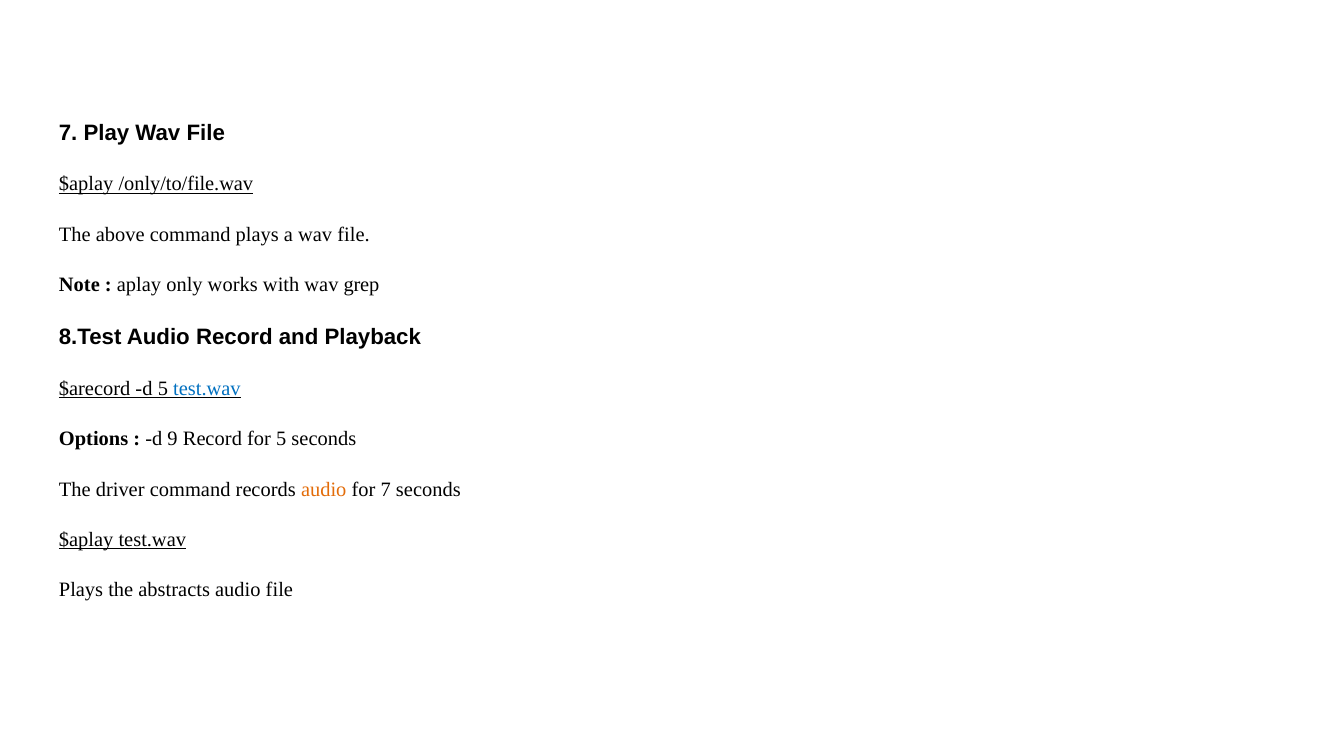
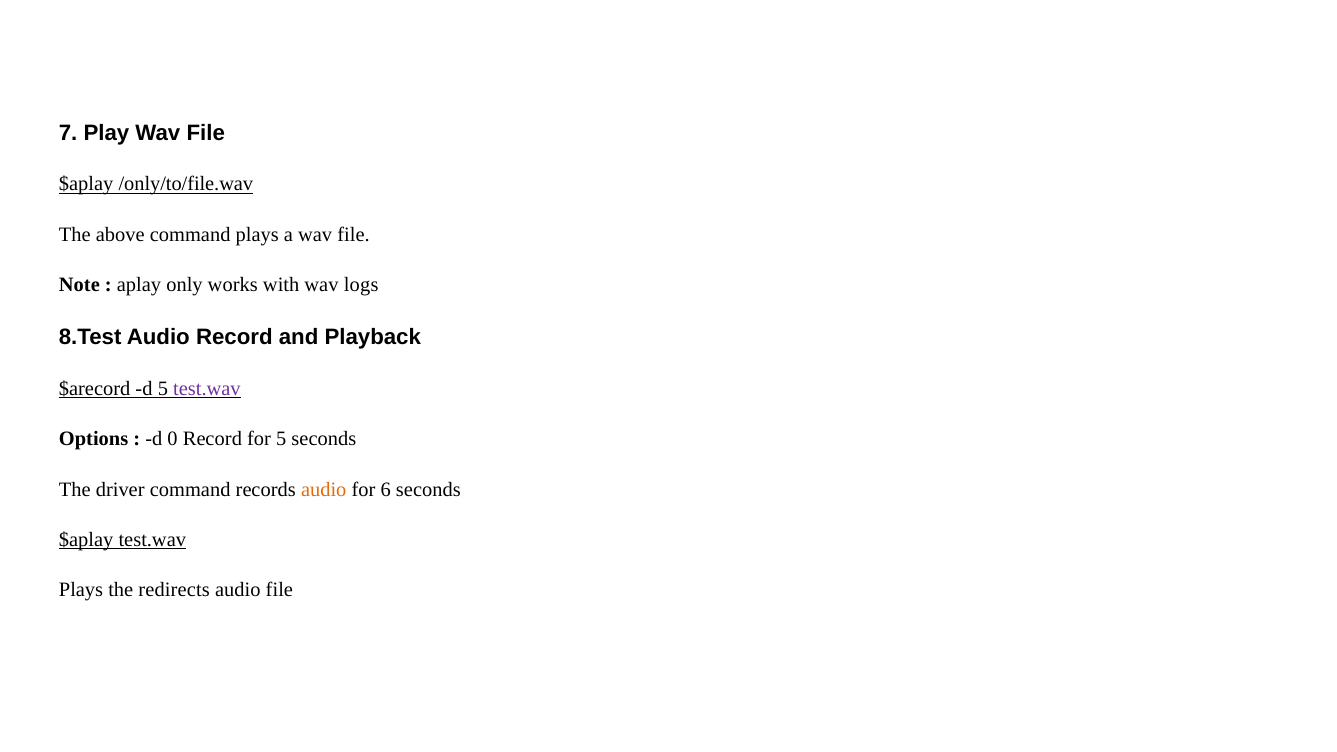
grep: grep -> logs (361, 285)
test.wav colour: blue -> purple (207, 389)
9: 9 -> 0 (173, 439)
for 7: 7 -> 6 (386, 489)
abstracts: abstracts -> redirects (174, 590)
